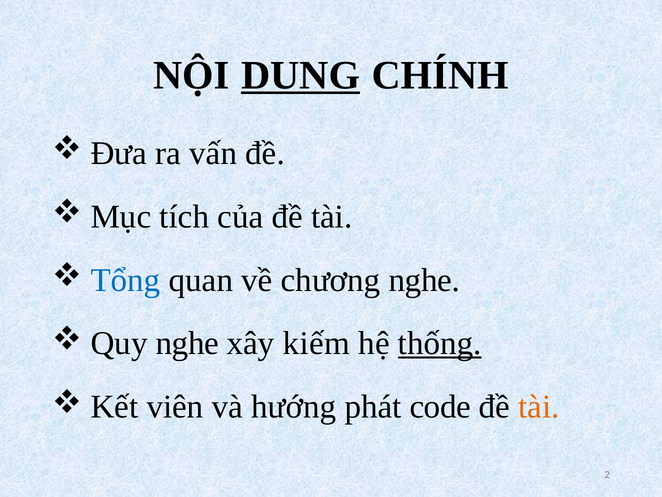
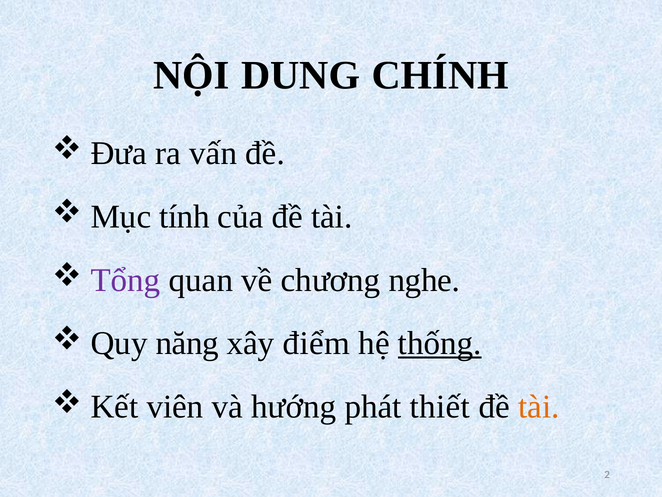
DUNG underline: present -> none (301, 75)
tích: tích -> tính (184, 216)
Tổng colour: blue -> purple (126, 280)
Quy nghe: nghe -> năng (187, 343)
kiếm: kiếm -> điểm (316, 343)
code: code -> thiết (440, 406)
